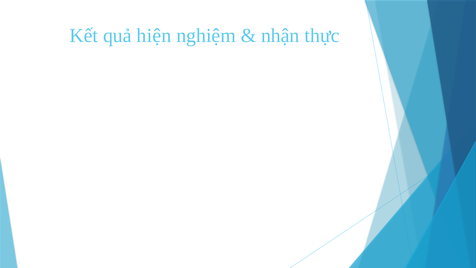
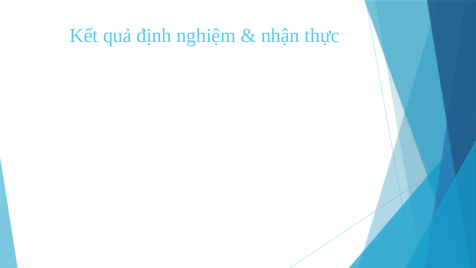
hiện: hiện -> định (154, 36)
